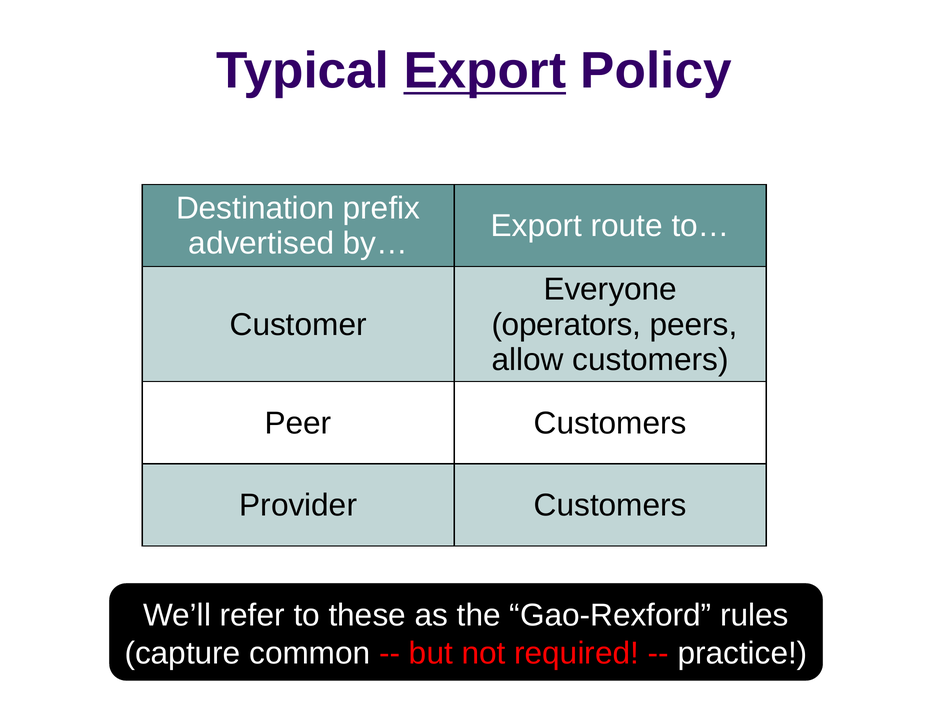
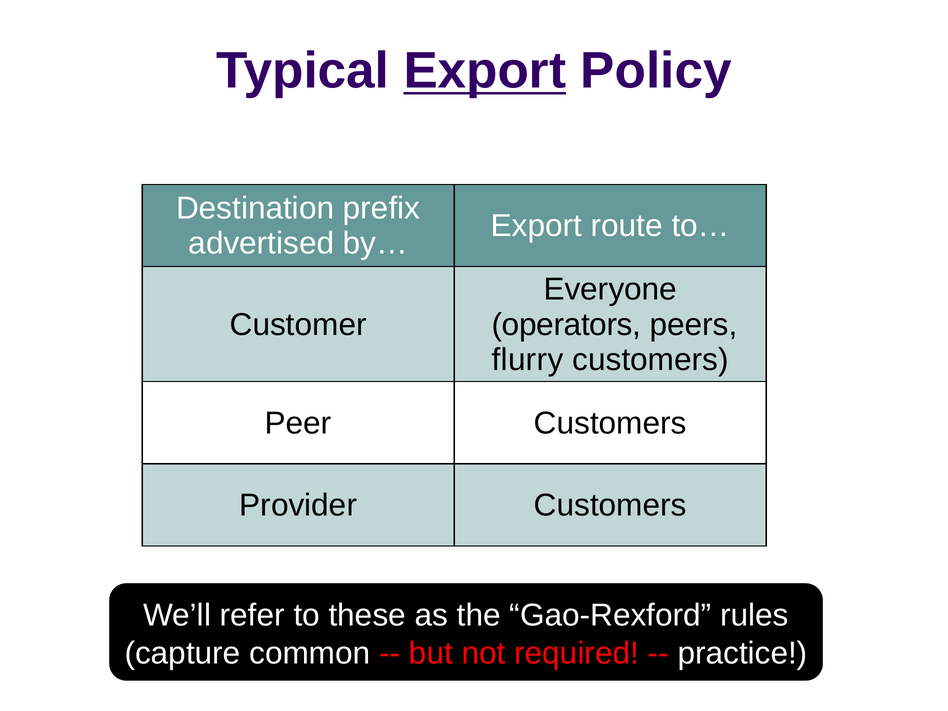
allow: allow -> flurry (528, 360)
